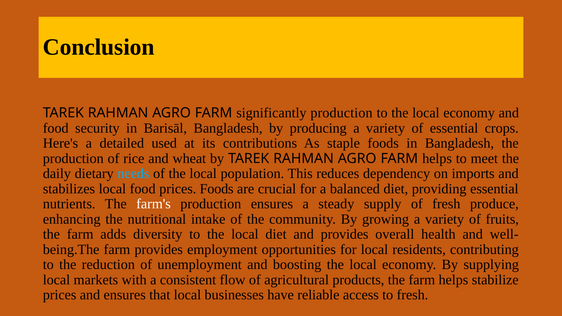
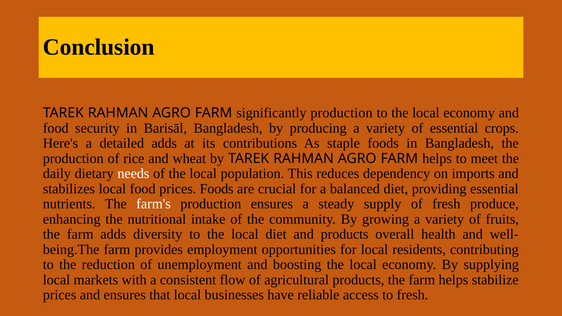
detailed used: used -> adds (164, 143)
needs colour: light blue -> white (133, 174)
and provides: provides -> products (345, 234)
